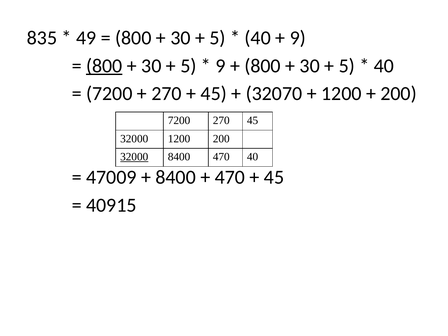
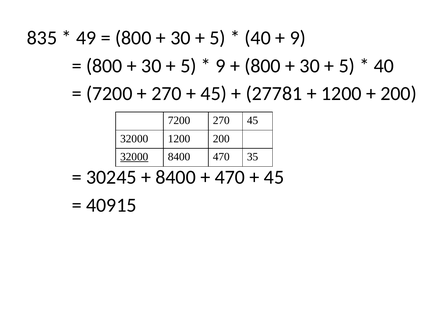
800 underline: present -> none (104, 66)
32070: 32070 -> 27781 (274, 94)
470 40: 40 -> 35 (253, 157)
47009: 47009 -> 30245 (111, 177)
